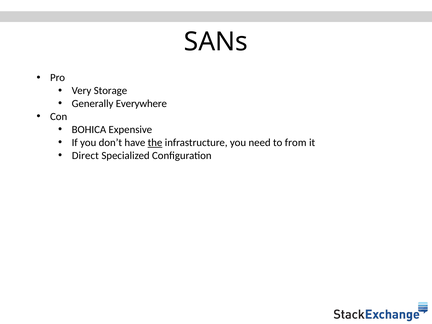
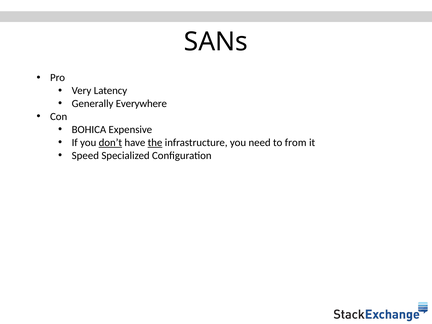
Storage: Storage -> Latency (110, 91)
don’t underline: none -> present (110, 143)
Direct: Direct -> Speed (85, 156)
